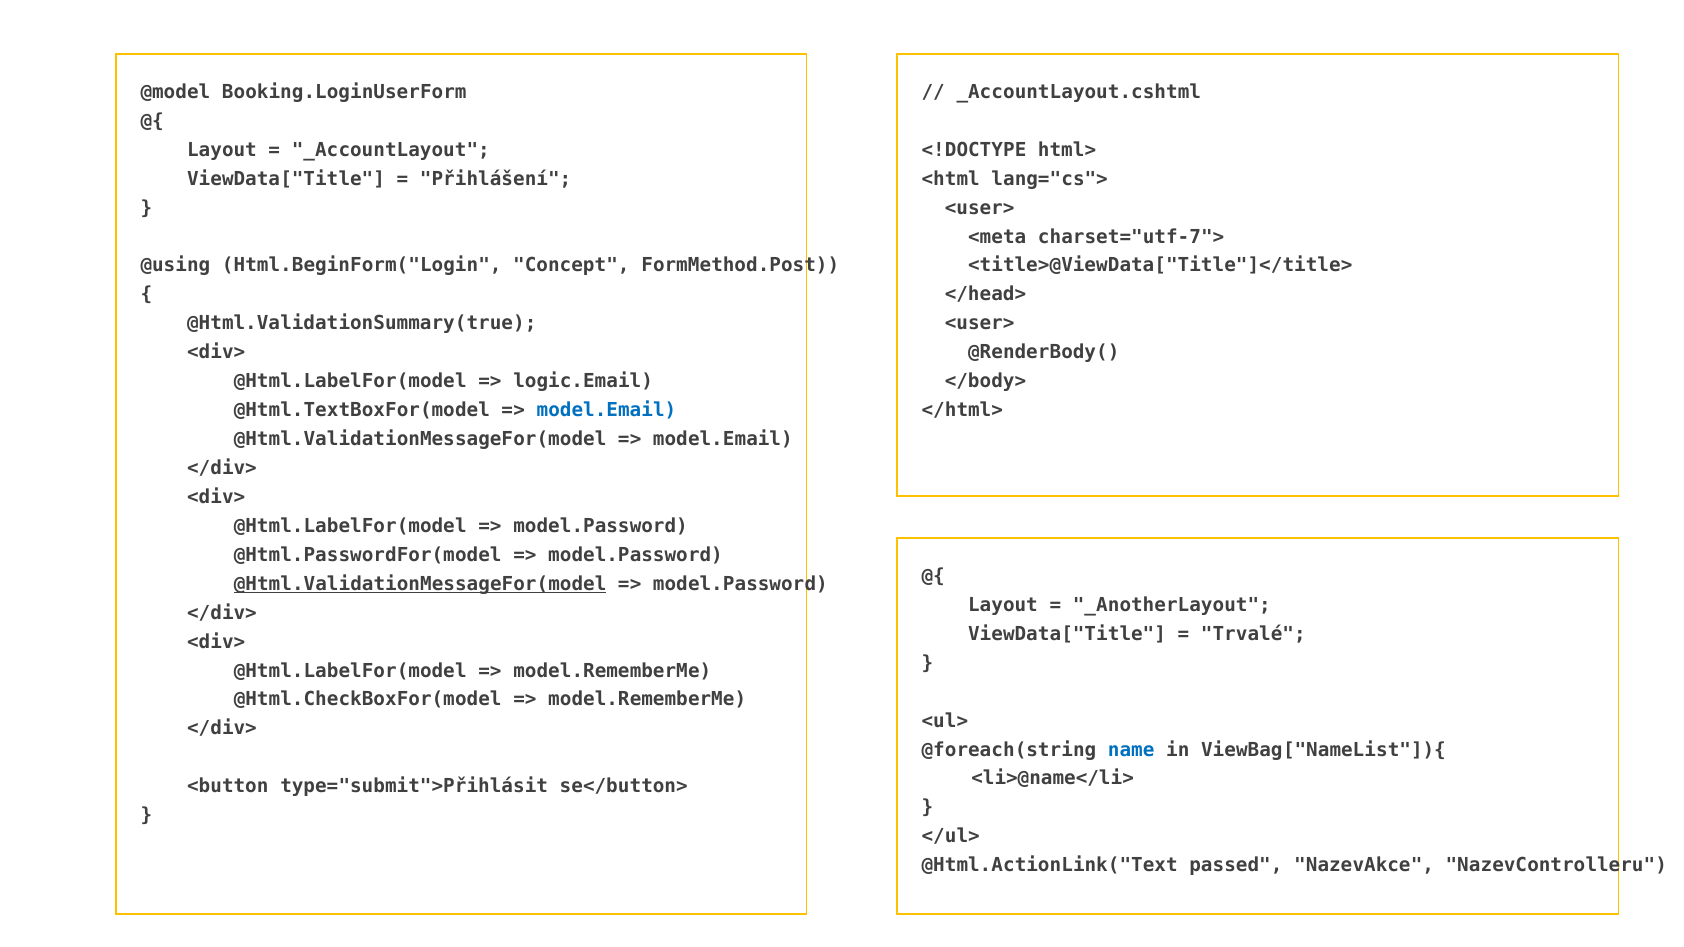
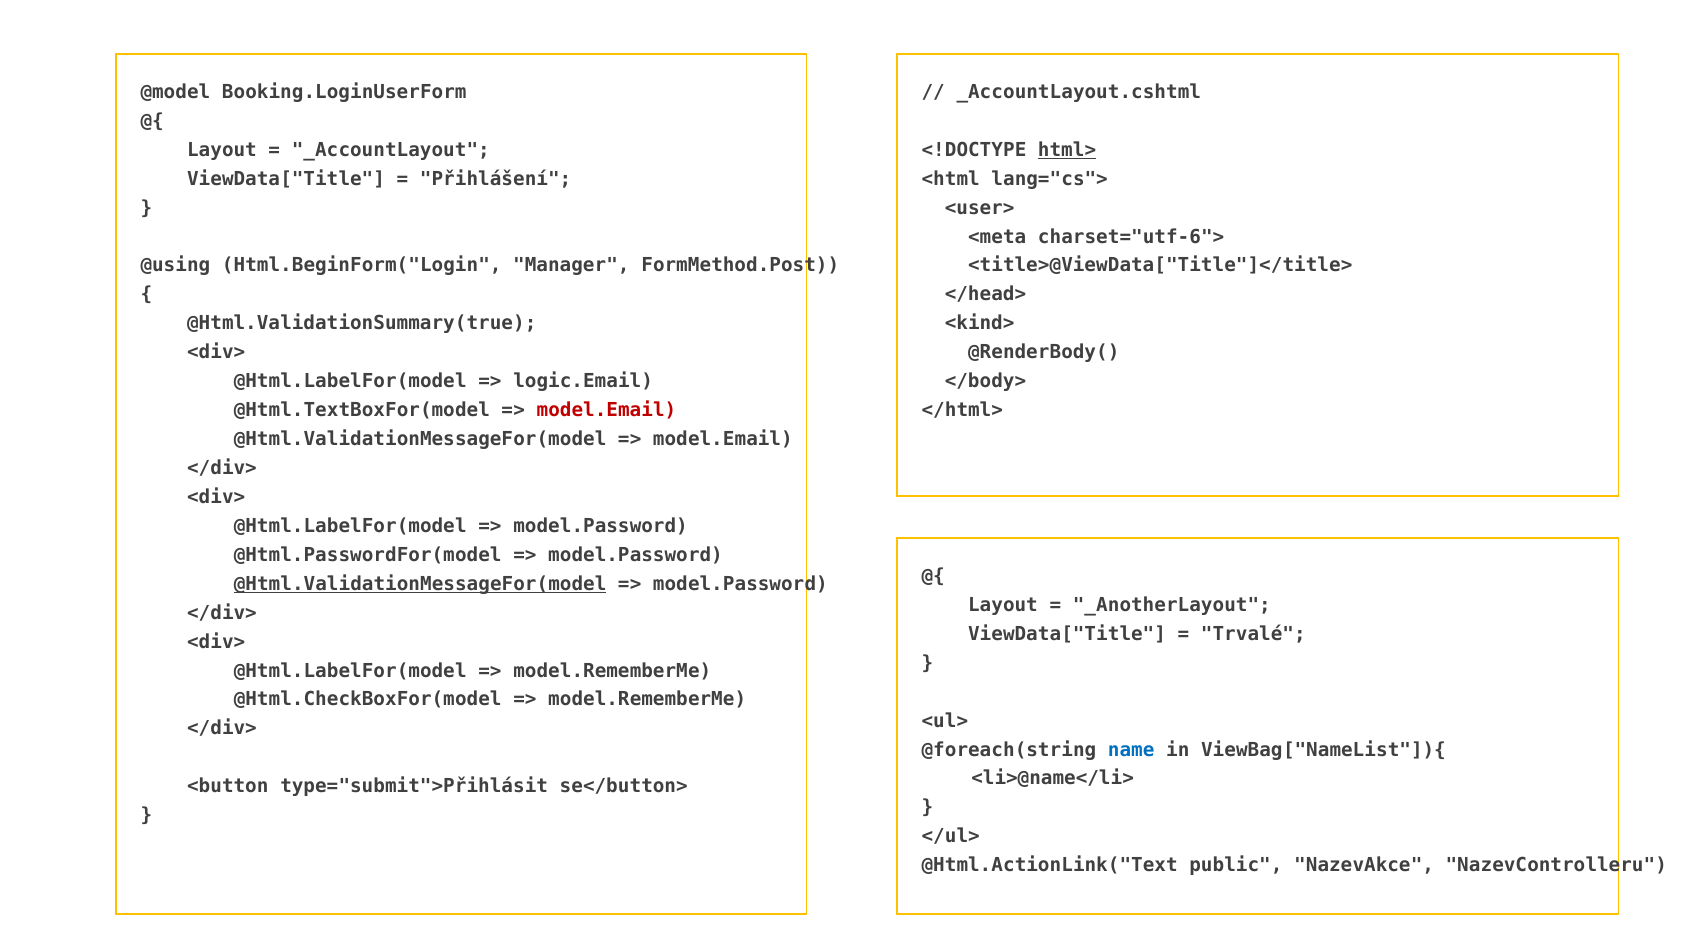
html> underline: none -> present (1067, 150)
charset="utf-7">: charset="utf-7"> -> charset="utf-6"> (1131, 237)
Concept: Concept -> Manager (571, 266)
<user>: <user> -> <kind> (980, 324)
model.Email colour: blue -> red (606, 410)
passed: passed -> public (1236, 866)
